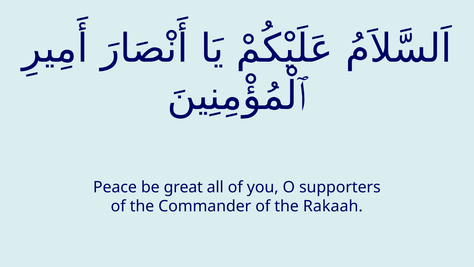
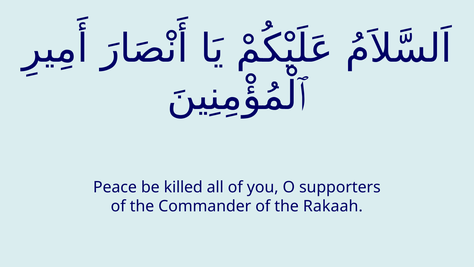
great: great -> killed (183, 187)
